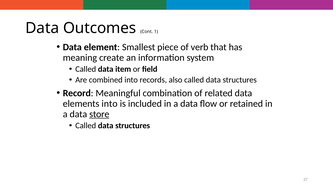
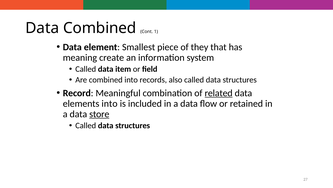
Data Outcomes: Outcomes -> Combined (100, 28)
verb: verb -> they (200, 47)
related underline: none -> present (219, 93)
